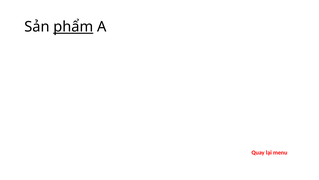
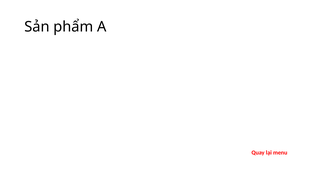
phẩm underline: present -> none (73, 27)
